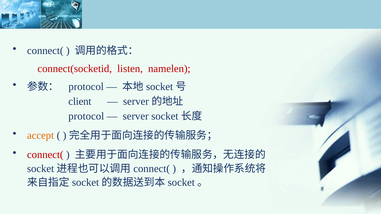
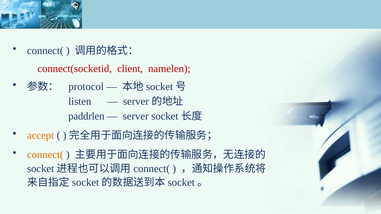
listen: listen -> client (130, 69)
client: client -> listen (80, 102)
protocol: protocol -> paddrlen (86, 116)
connect( colour: red -> orange (45, 155)
